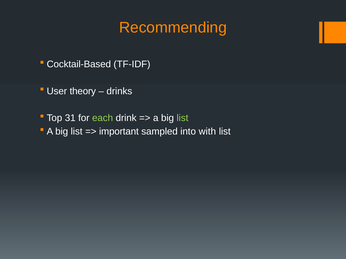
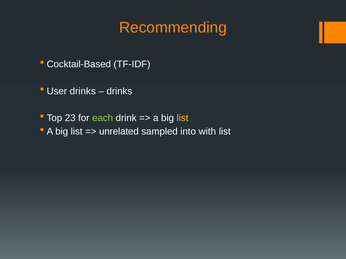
User theory: theory -> drinks (83, 91)
31: 31 -> 23 (70, 118)
list colour: light green -> yellow (182, 118)
important: important -> unrelated (119, 132)
